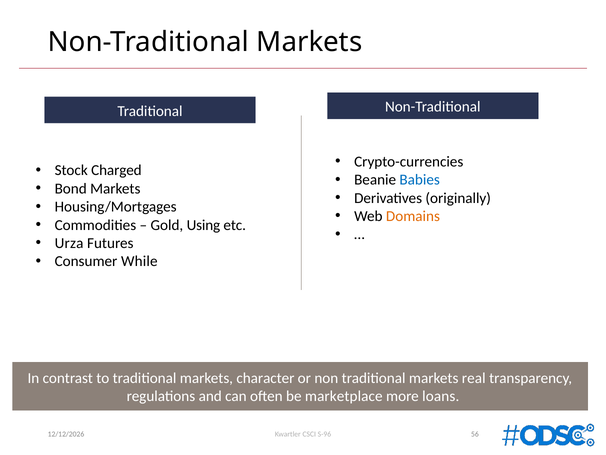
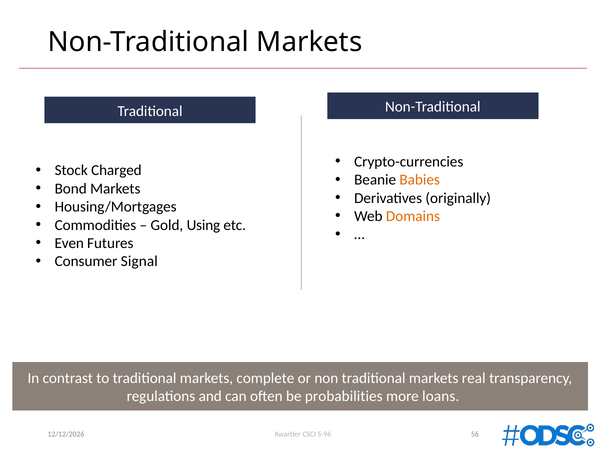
Babies colour: blue -> orange (420, 180)
Urza: Urza -> Even (69, 243)
While: While -> Signal (139, 261)
character: character -> complete (265, 378)
marketplace: marketplace -> probabilities (344, 396)
